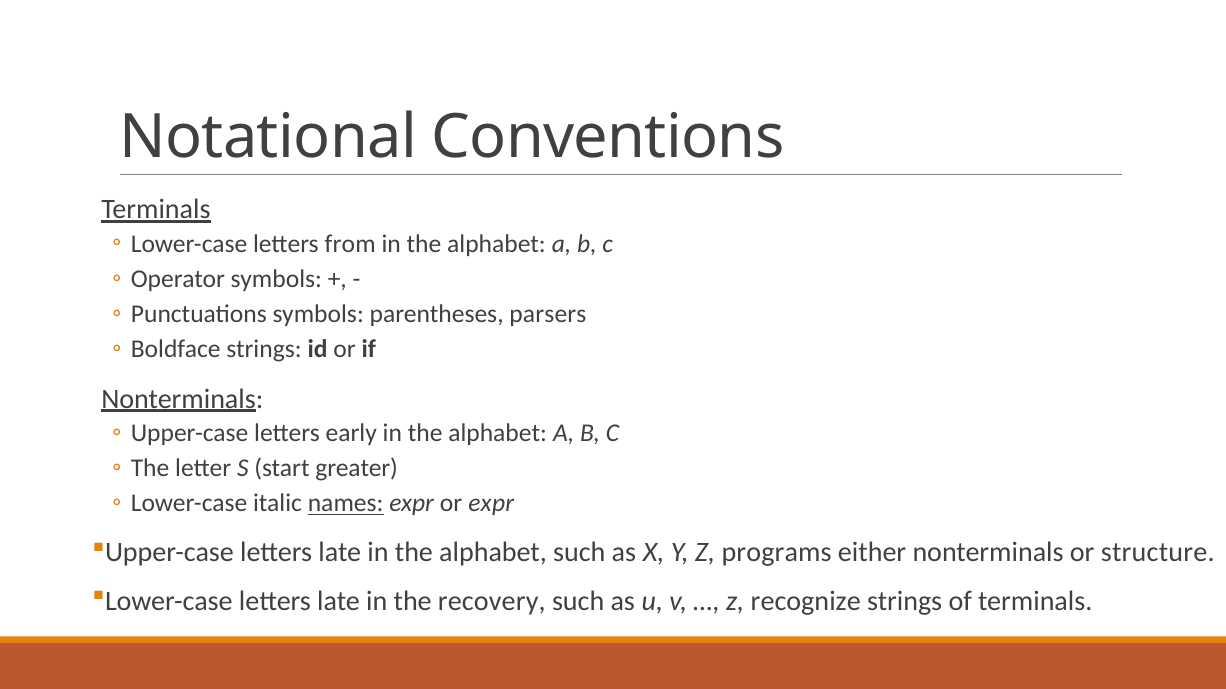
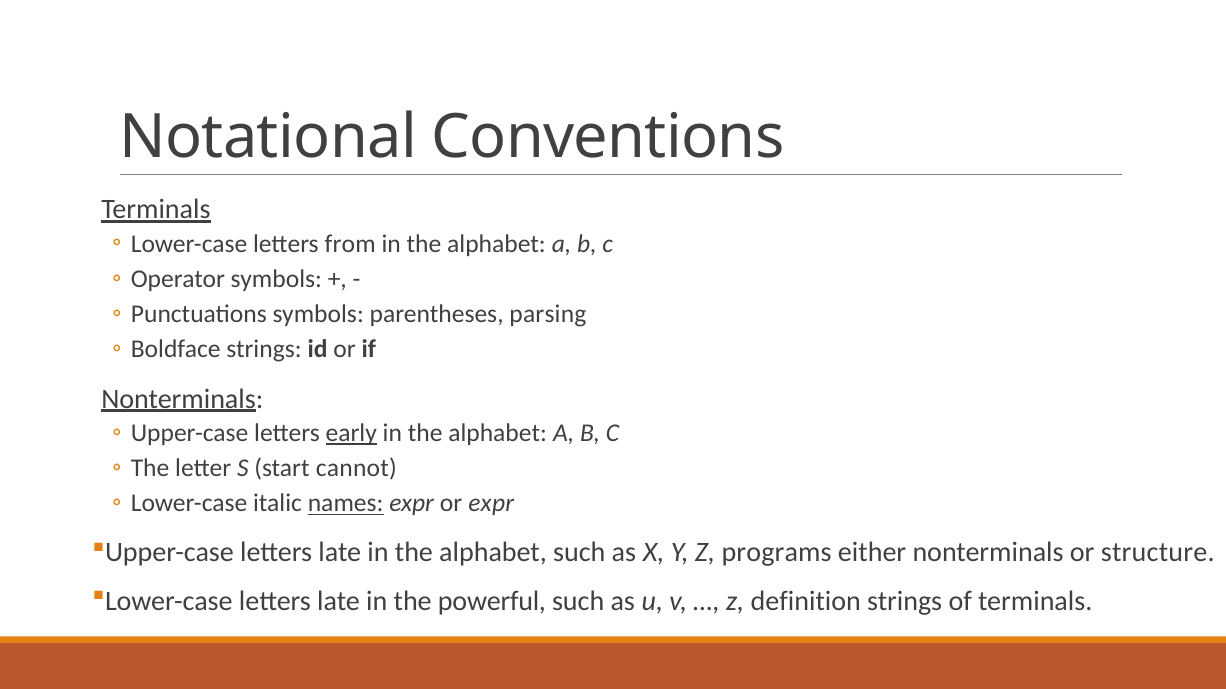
parsers: parsers -> parsing (548, 314)
early underline: none -> present (351, 433)
greater: greater -> cannot (356, 469)
recovery: recovery -> powerful (492, 601)
recognize: recognize -> definition (806, 601)
